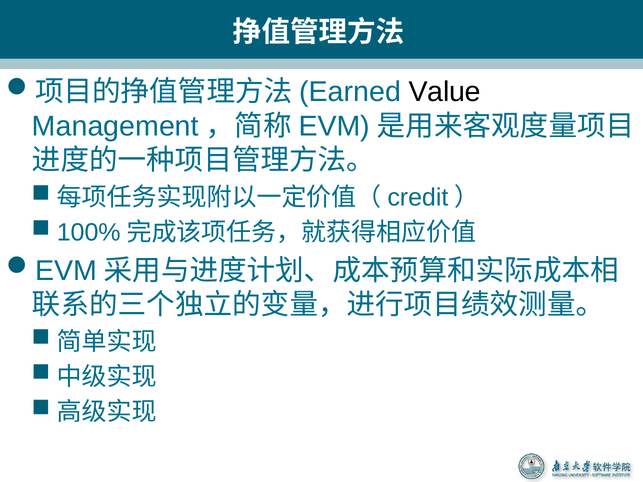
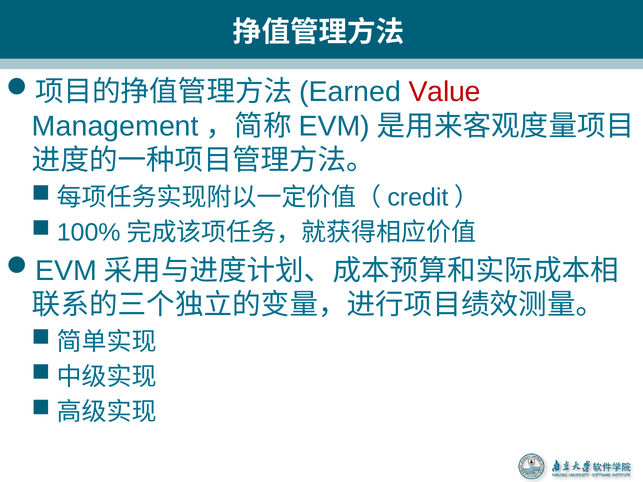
Value colour: black -> red (445, 92)
